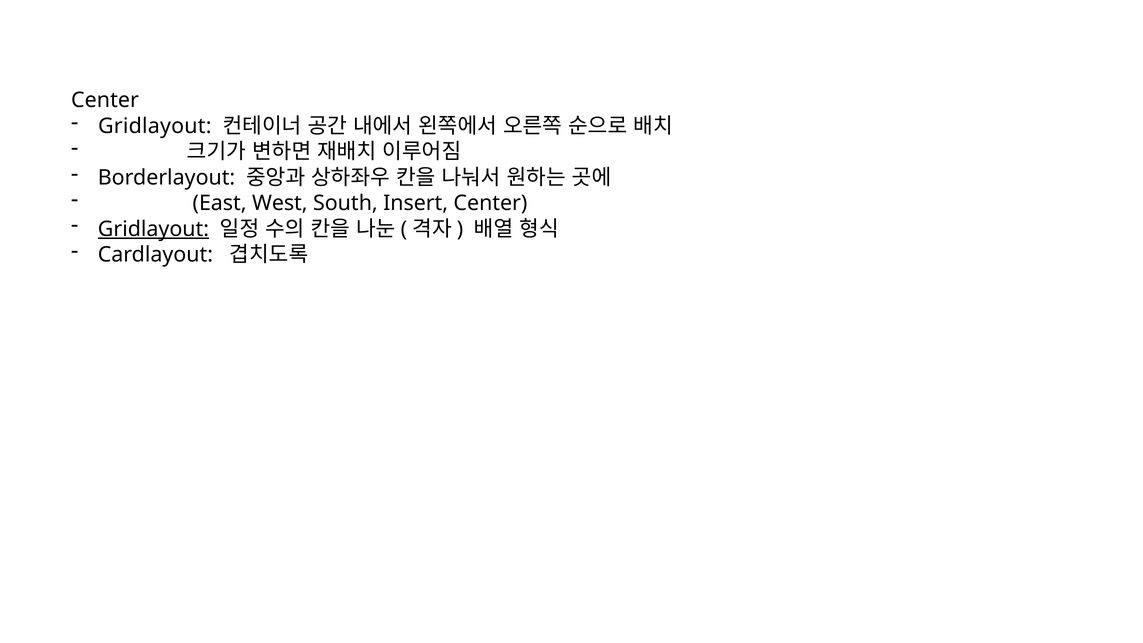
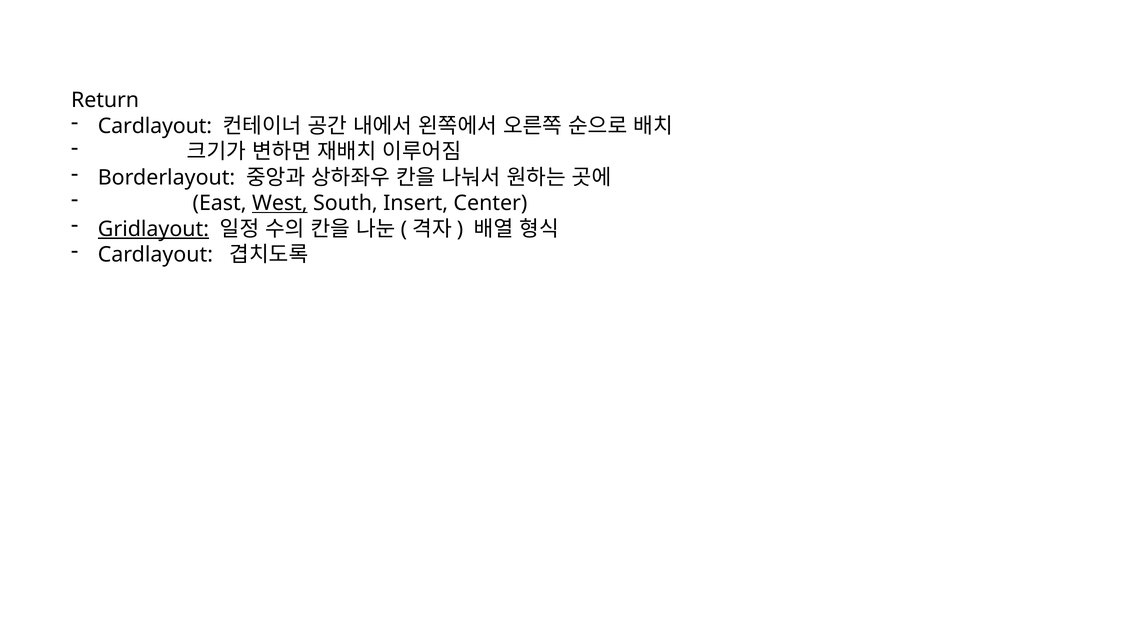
Center: Center -> Return (105, 100)
Gridlayout: Gridlayout -> Cardlayout (155, 126)
West underline: none -> present (280, 203)
